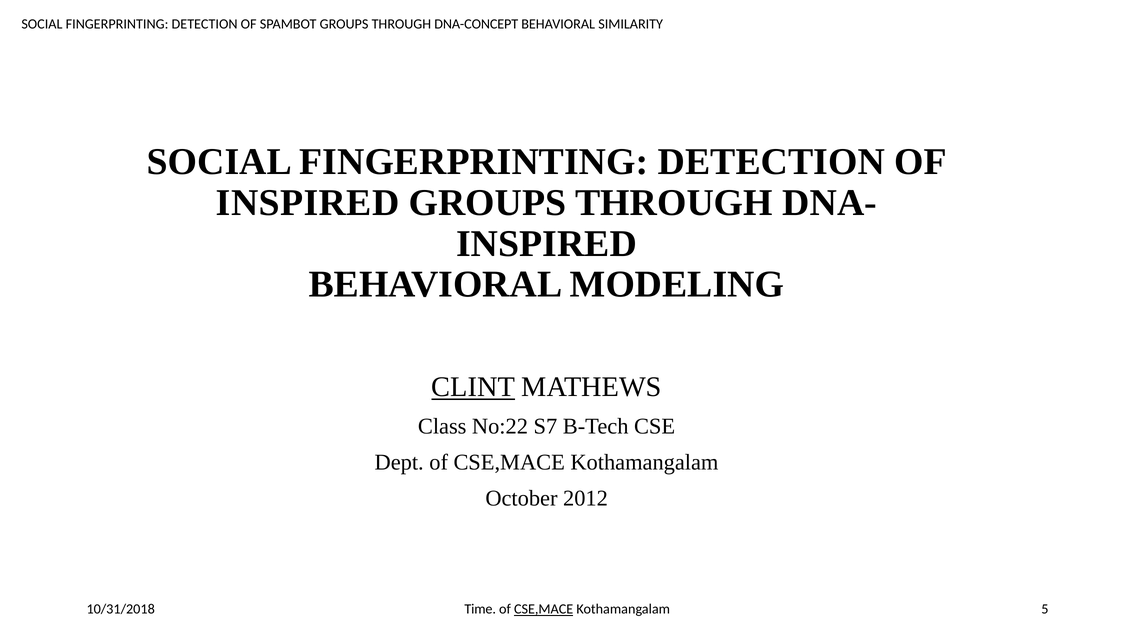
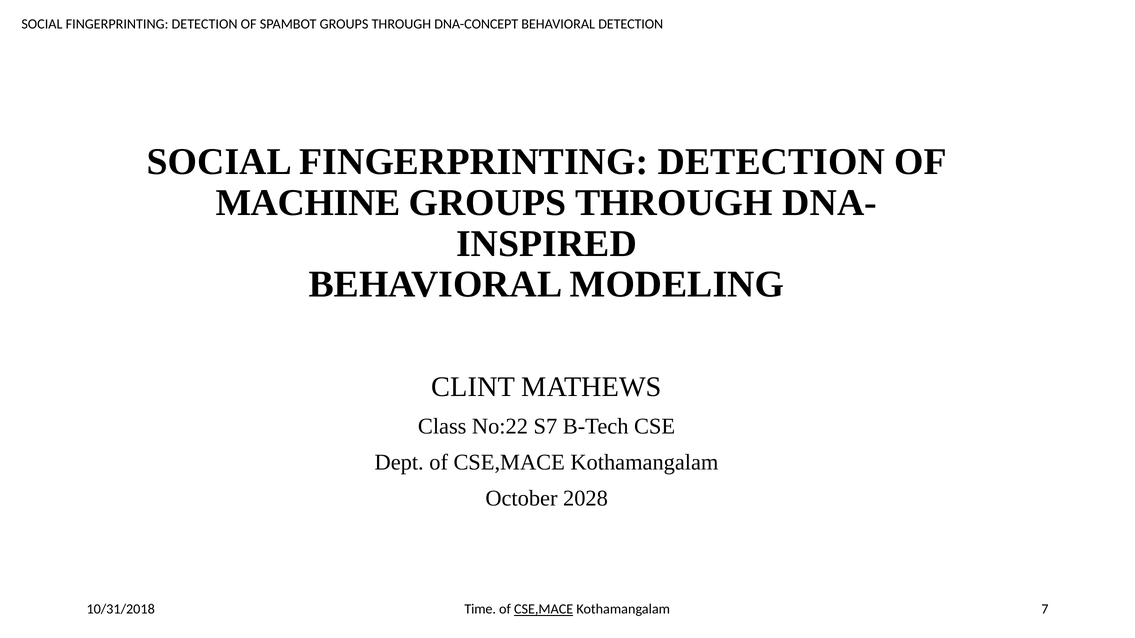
BEHAVIORAL SIMILARITY: SIMILARITY -> DETECTION (631, 24)
INSPIRED: INSPIRED -> MACHINE (308, 203)
CLINT underline: present -> none (473, 387)
2012: 2012 -> 2028 (586, 499)
5: 5 -> 7 (1045, 610)
